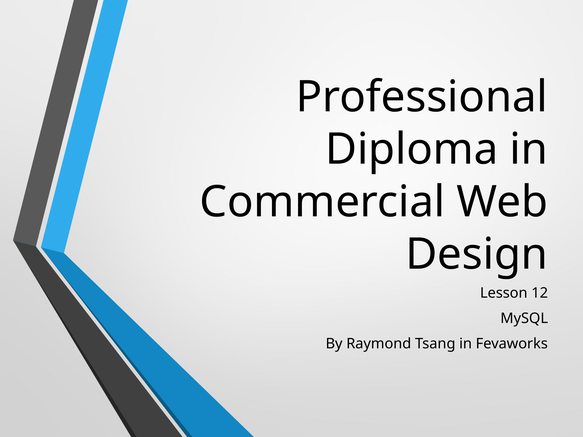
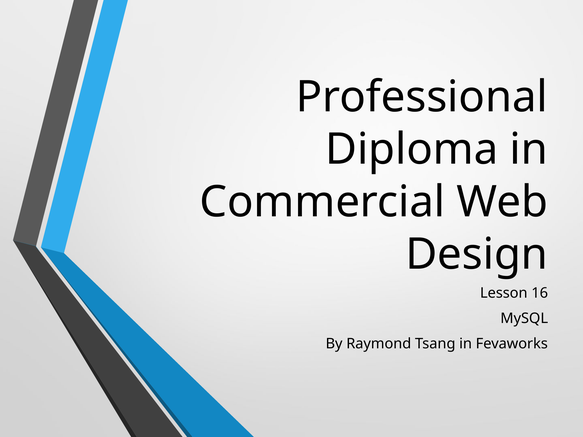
12: 12 -> 16 (540, 293)
